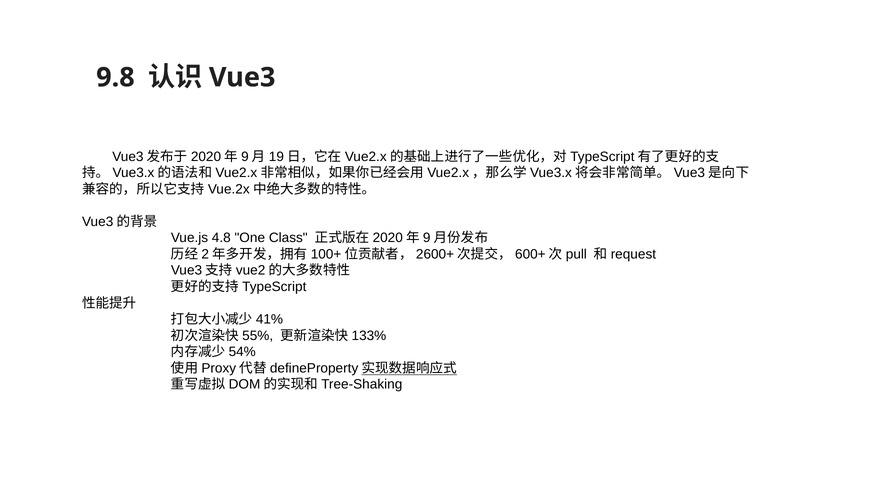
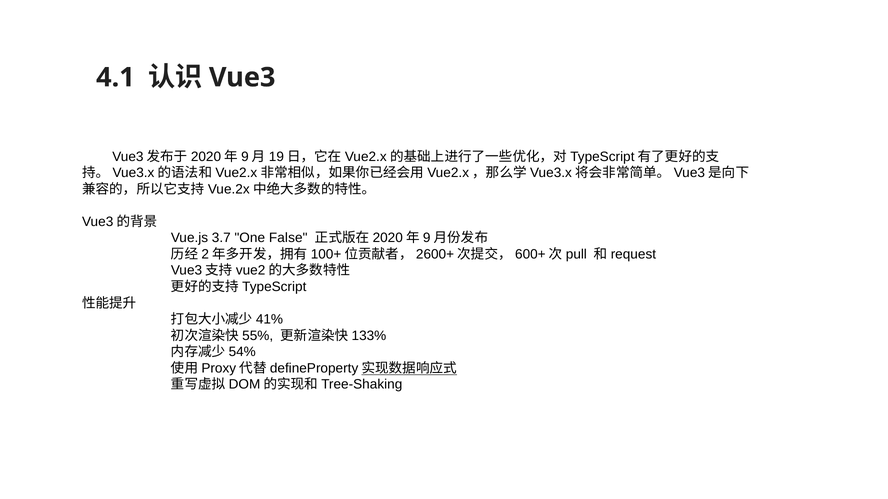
9.8: 9.8 -> 4.1 (115, 78)
4.8: 4.8 -> 3.7 (221, 238)
Class: Class -> False (288, 238)
